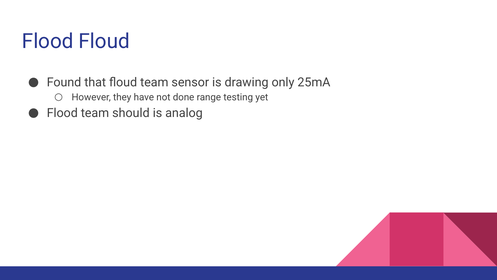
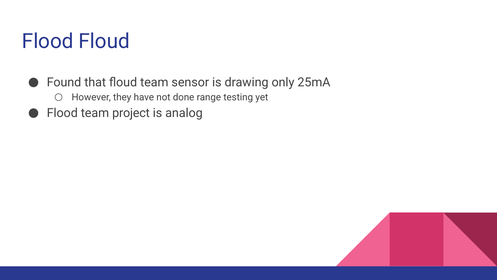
should: should -> project (131, 113)
